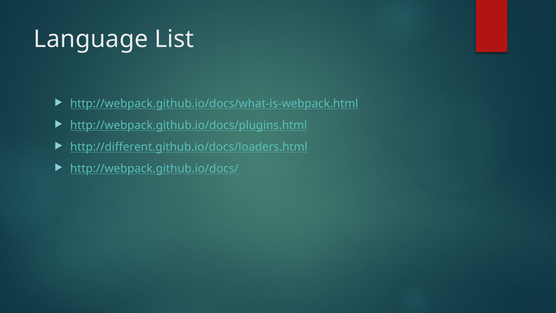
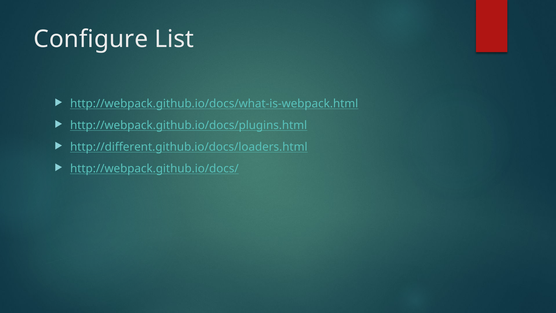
Language: Language -> Configure (91, 39)
